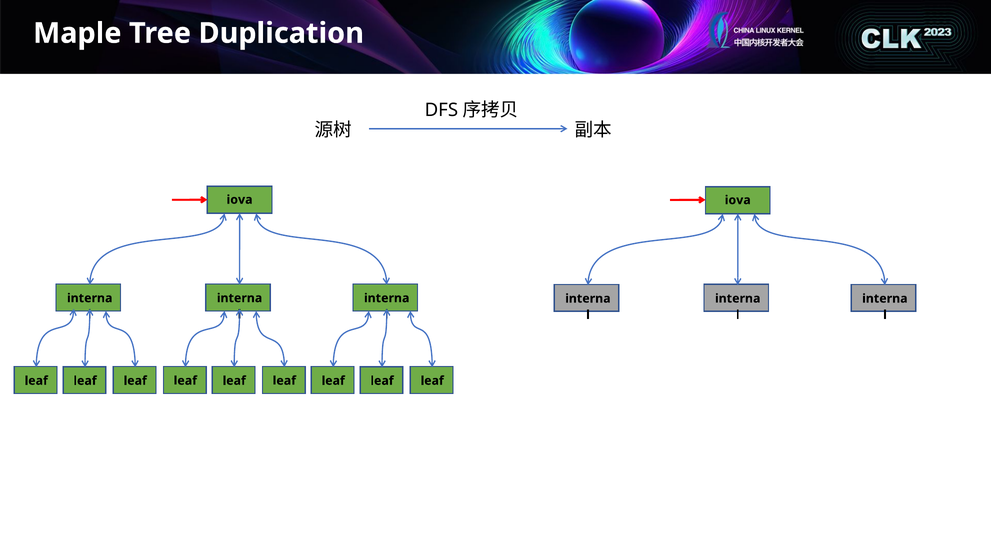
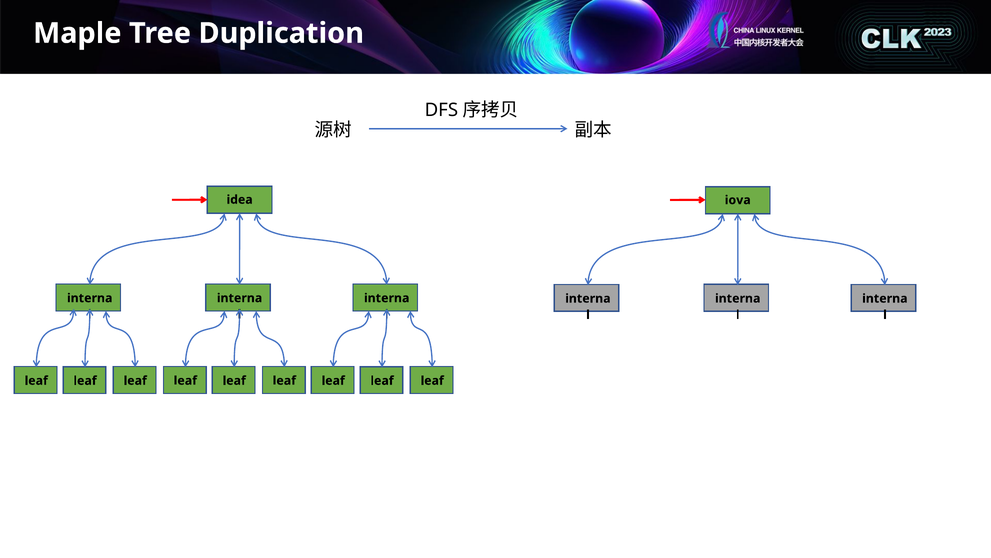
iova: iova -> idea (240, 199)
